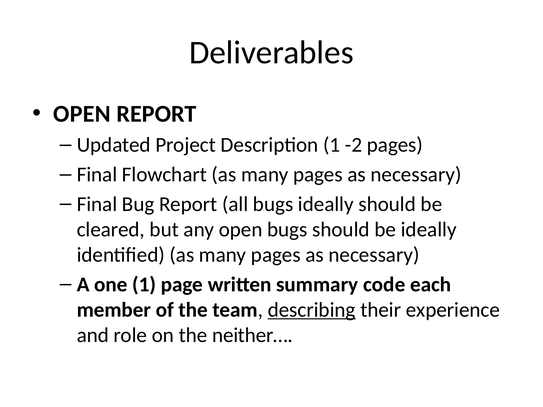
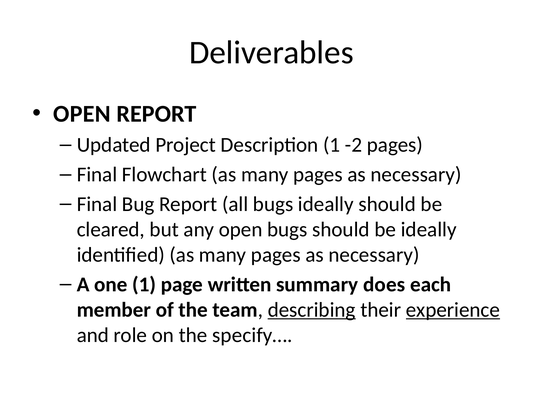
code: code -> does (384, 285)
experience underline: none -> present (453, 310)
neither…: neither… -> specify… (252, 335)
